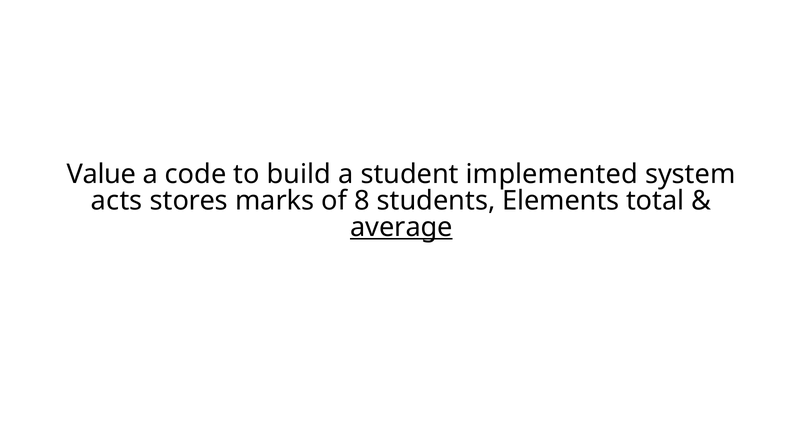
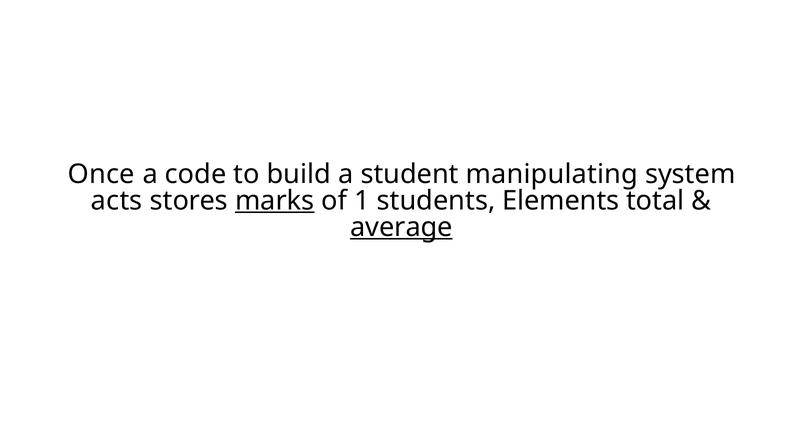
Value: Value -> Once (101, 174)
implemented: implemented -> manipulating (552, 174)
marks underline: none -> present (275, 201)
8: 8 -> 1 (362, 201)
